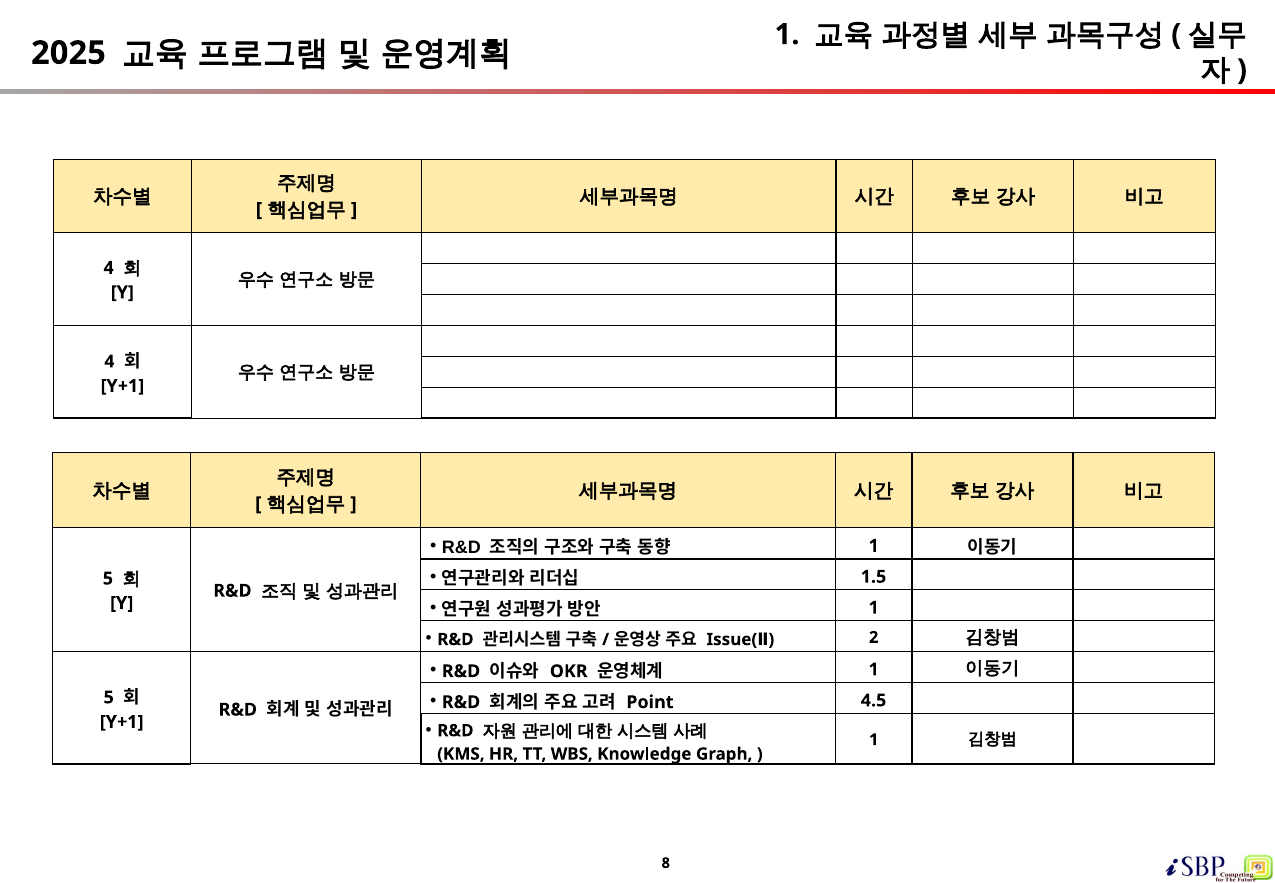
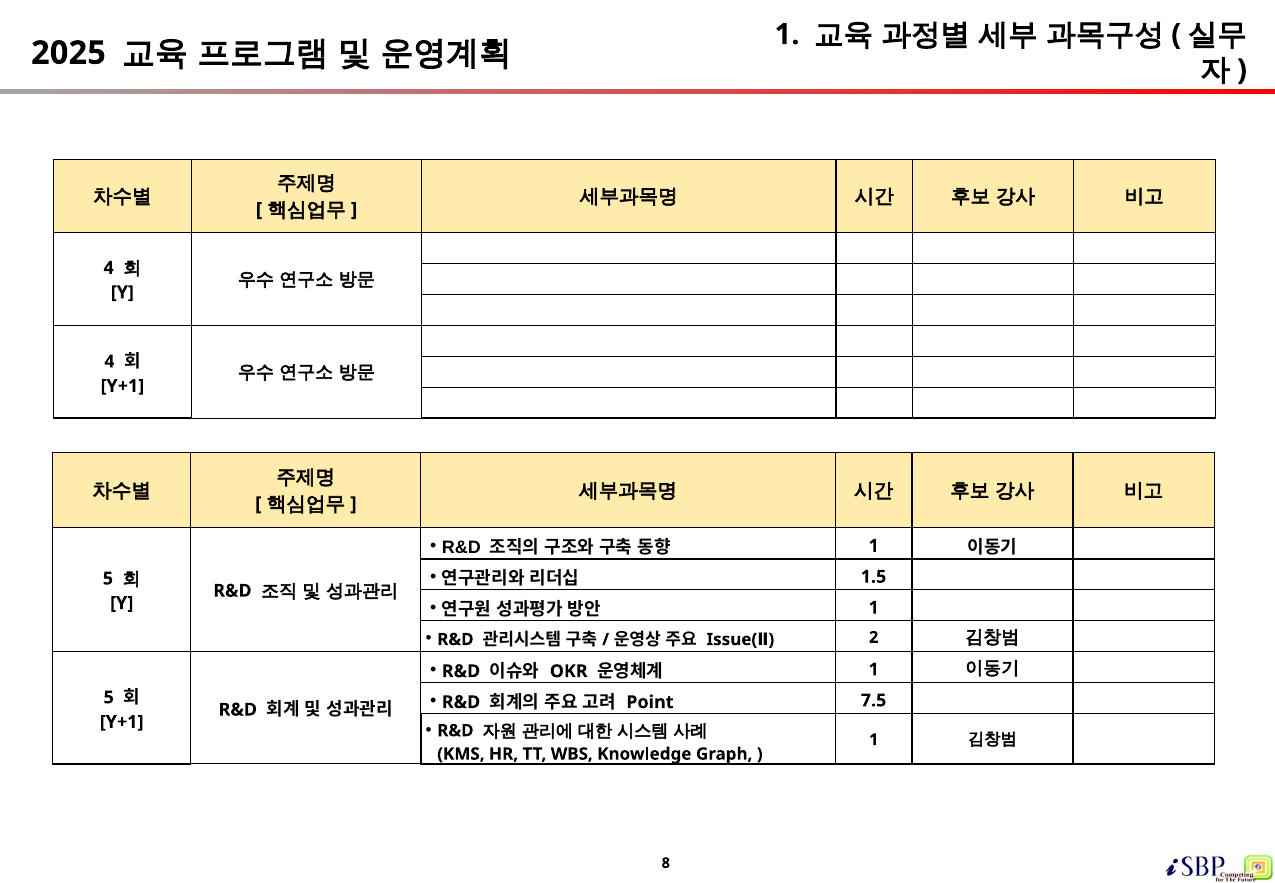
4.5: 4.5 -> 7.5 (874, 700)
